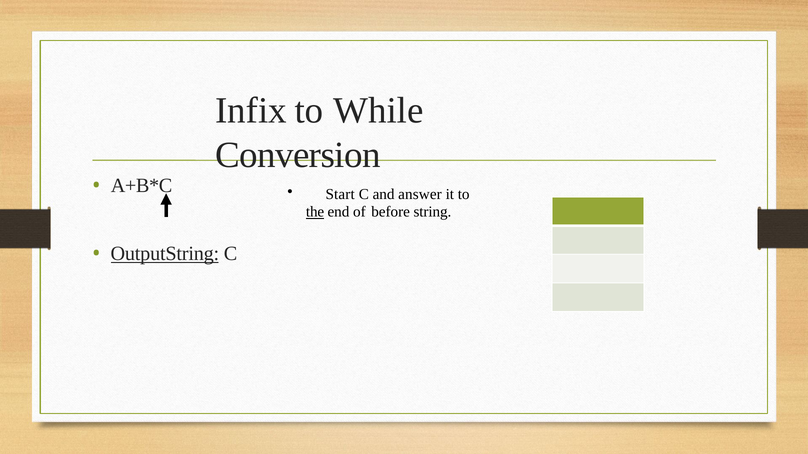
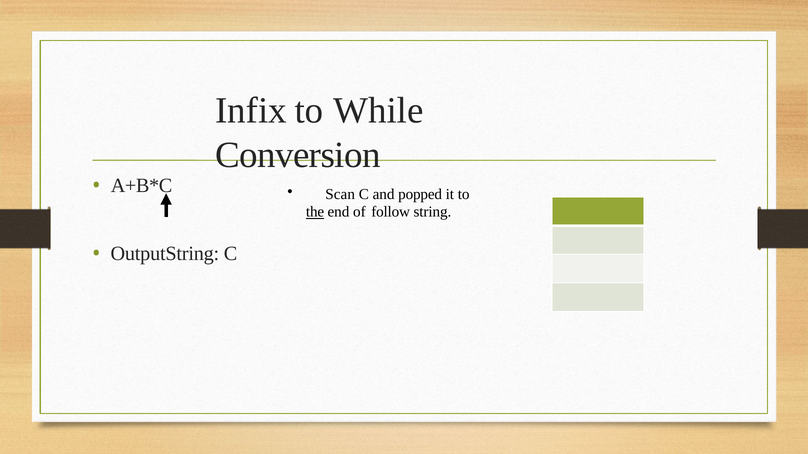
Start: Start -> Scan (340, 195)
answer: answer -> popped (420, 195)
before: before -> follow (391, 212)
OutputString underline: present -> none (165, 254)
